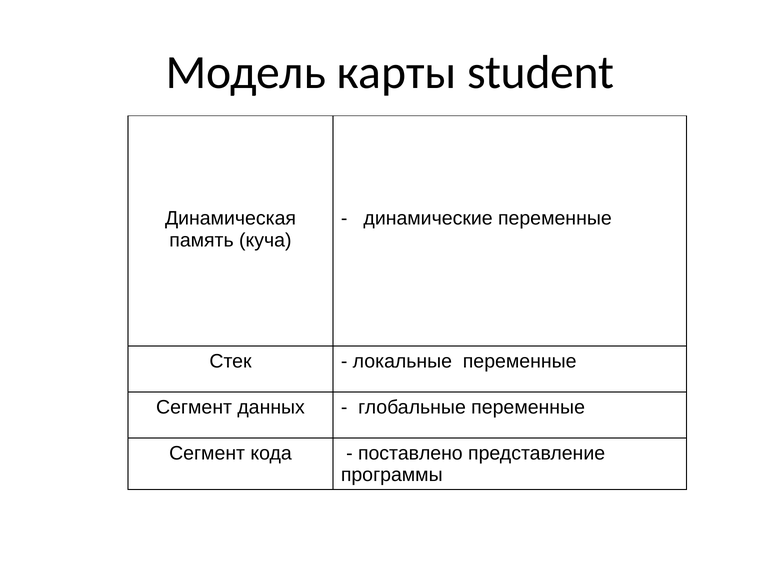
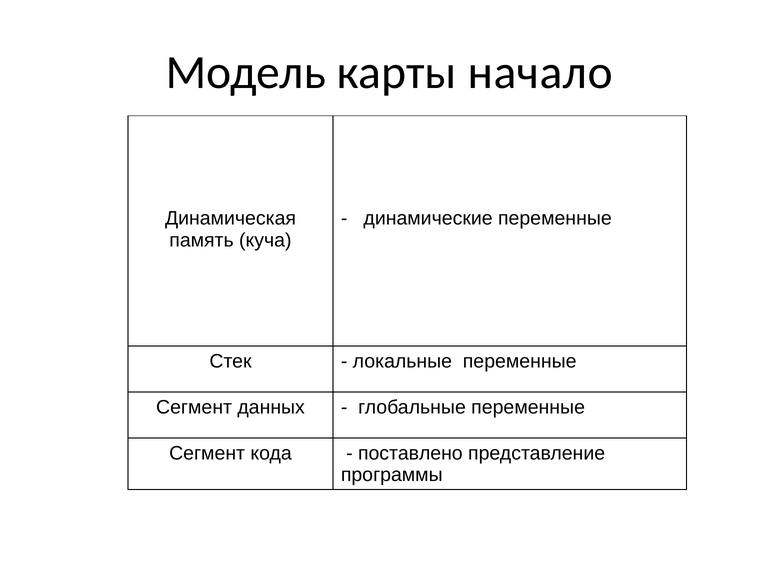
student: student -> начало (540, 73)
